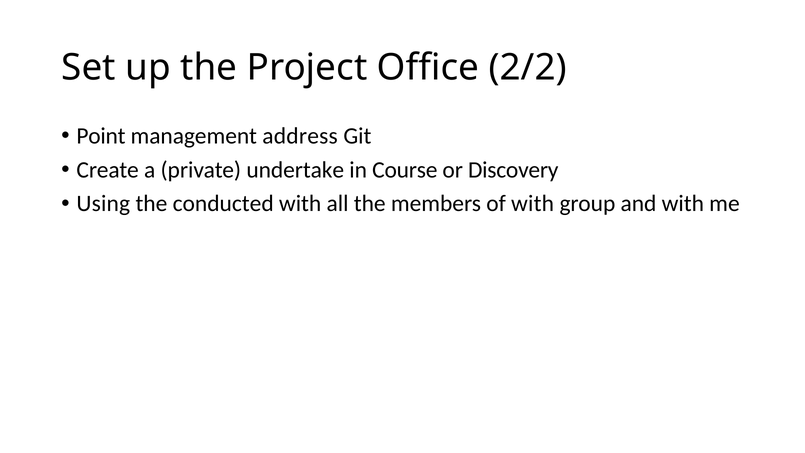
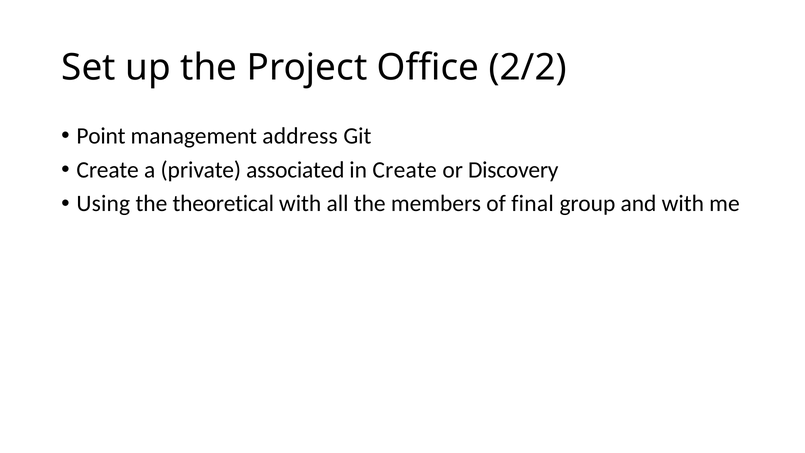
undertake: undertake -> associated (295, 170)
in Course: Course -> Create (405, 170)
conducted: conducted -> theoretical (223, 204)
of with: with -> final (533, 204)
